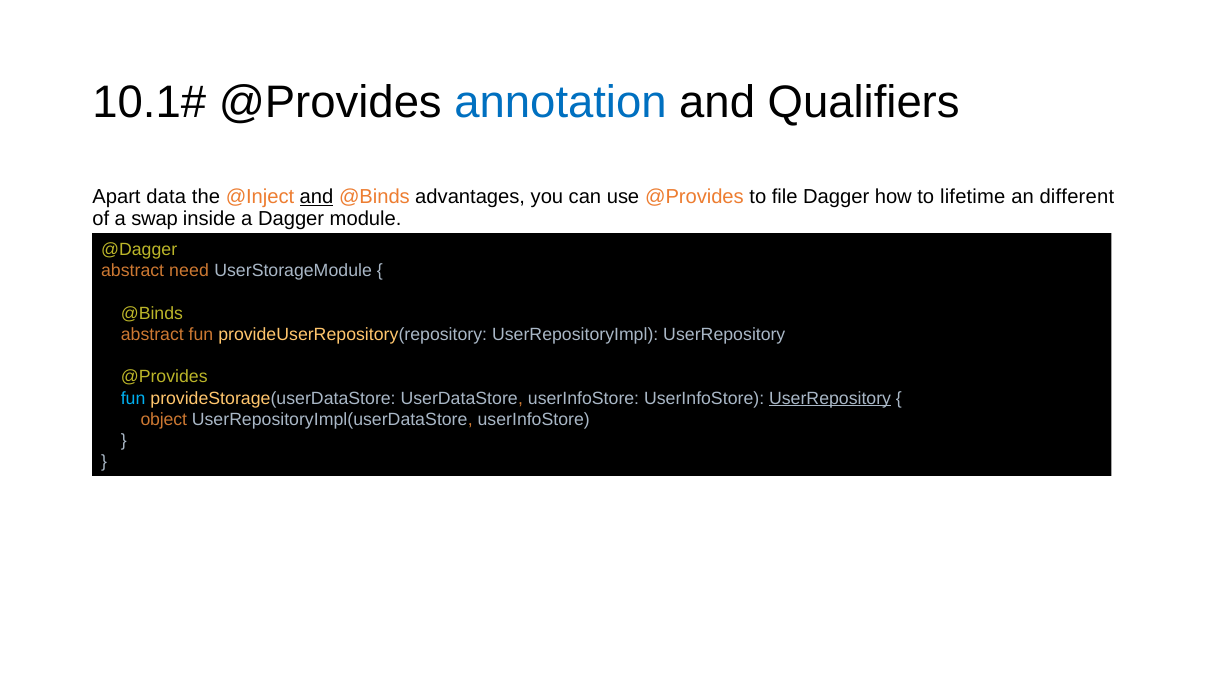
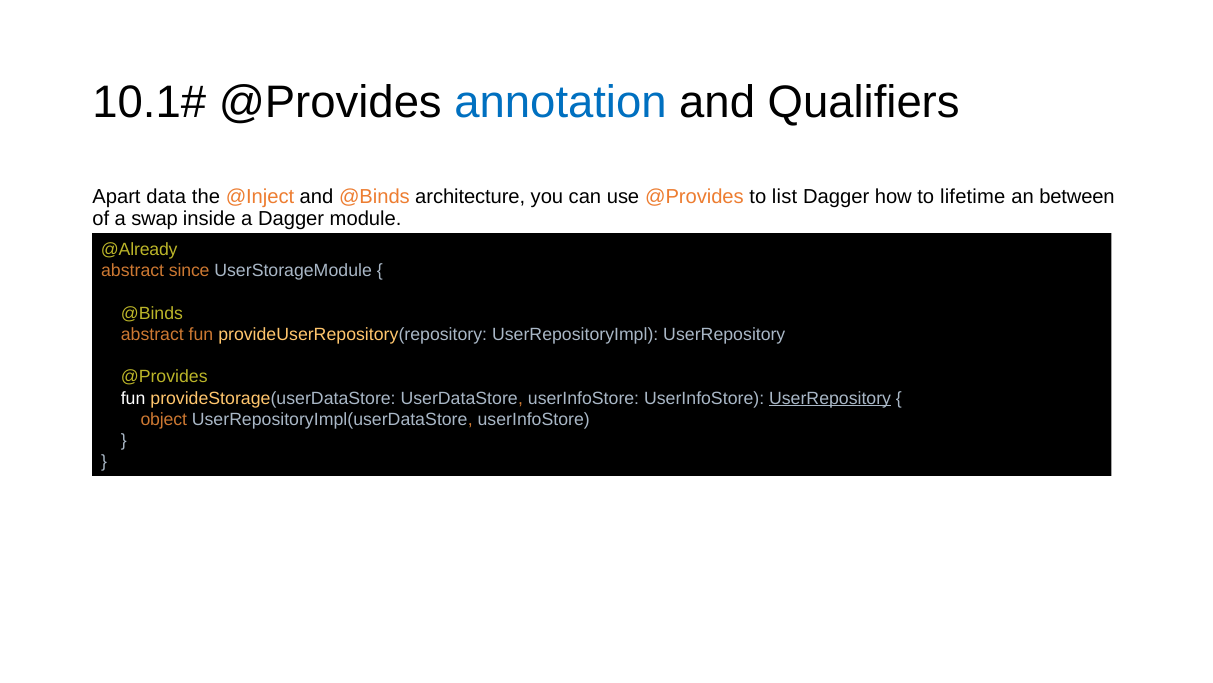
and underline: present -> none (317, 197)
advantages: advantages -> architecture (470, 197)
file: file -> list (785, 197)
different: different -> between (1077, 197)
@Dagger: @Dagger -> @Already (139, 249)
need: need -> since (189, 270)
fun colour: light blue -> white (133, 398)
